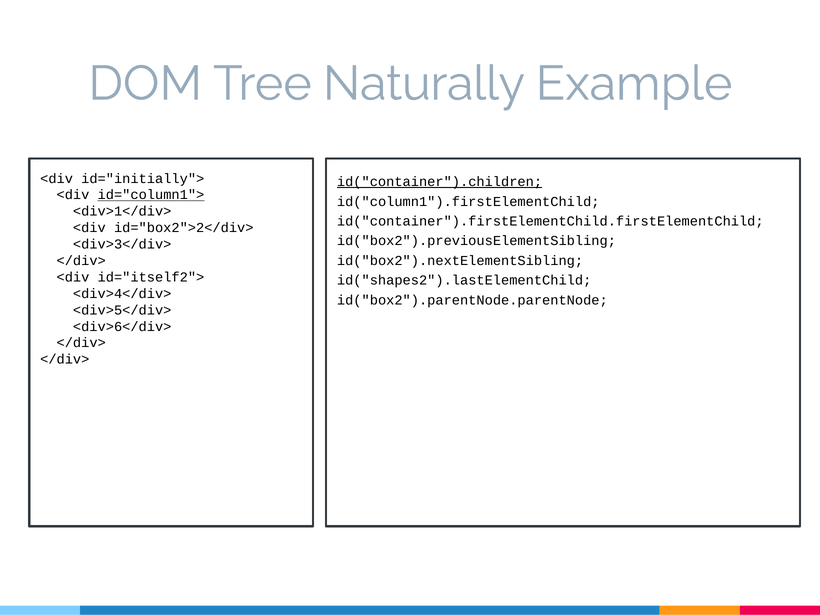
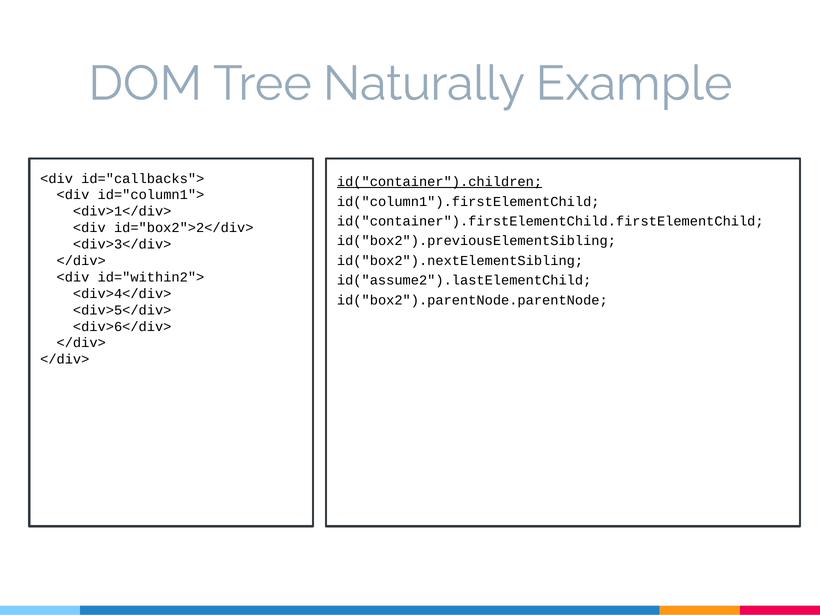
id="initially">: id="initially"> -> id="callbacks"> (143, 179)
id="column1"> underline: present -> none (151, 195)
id="itself2">: id="itself2"> -> id="within2"> (151, 277)
id("shapes2").lastElementChild: id("shapes2").lastElementChild -> id("assume2").lastElementChild (464, 280)
